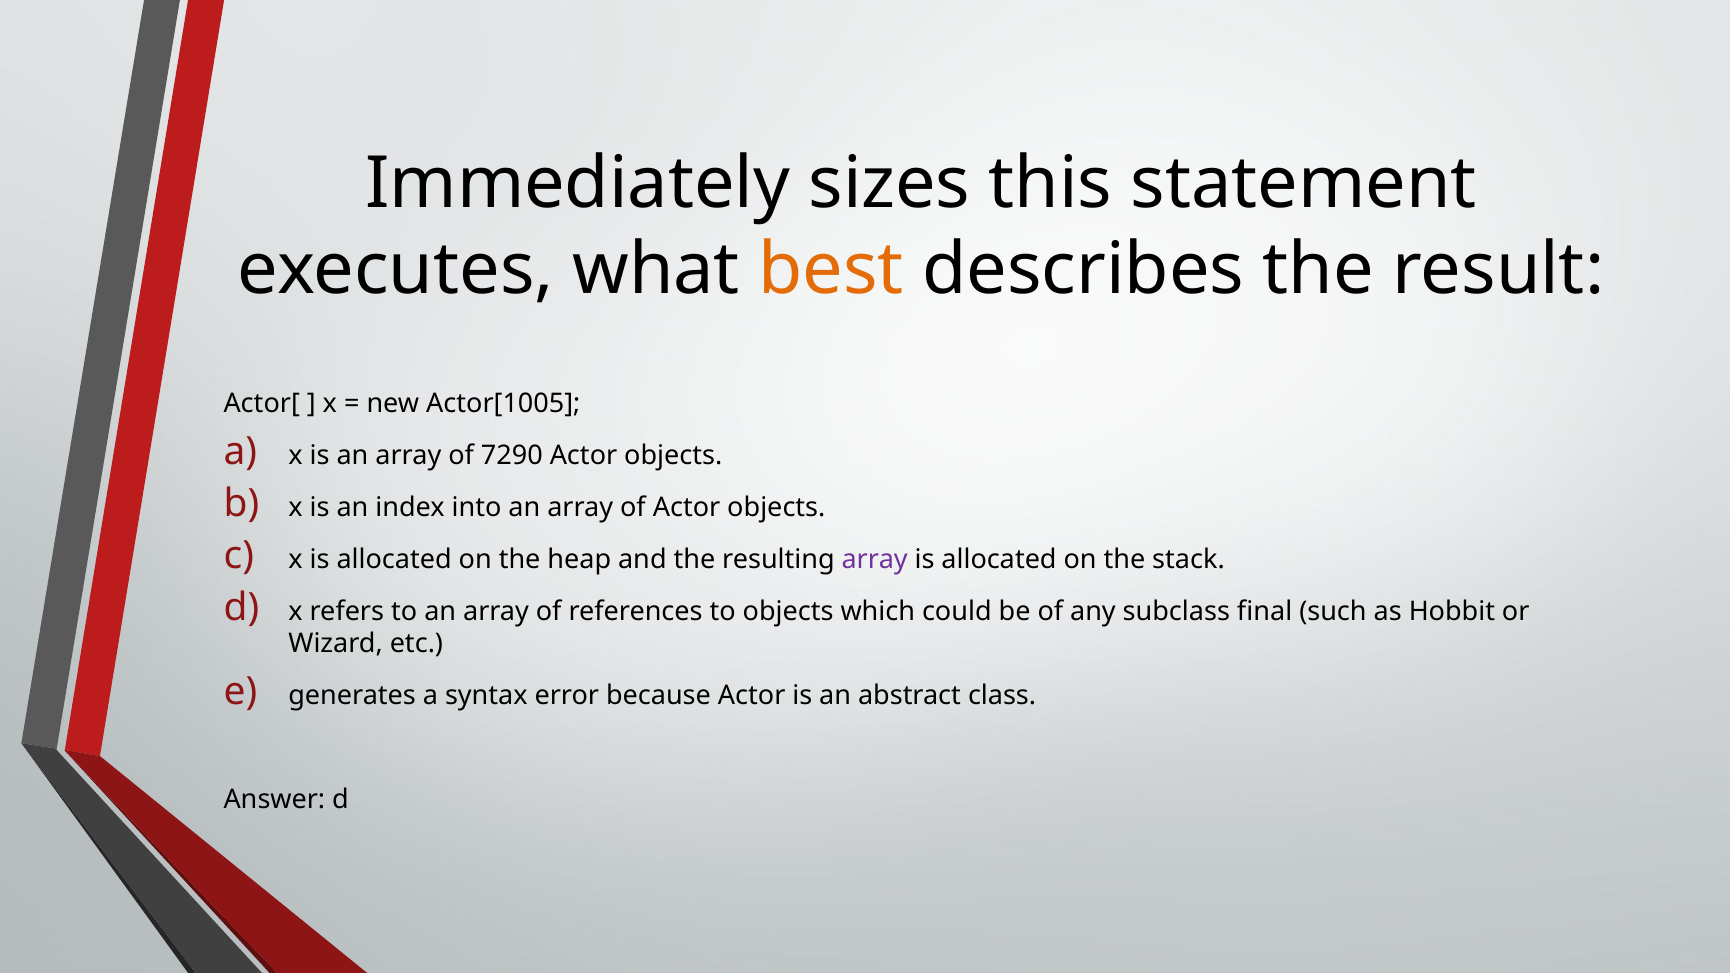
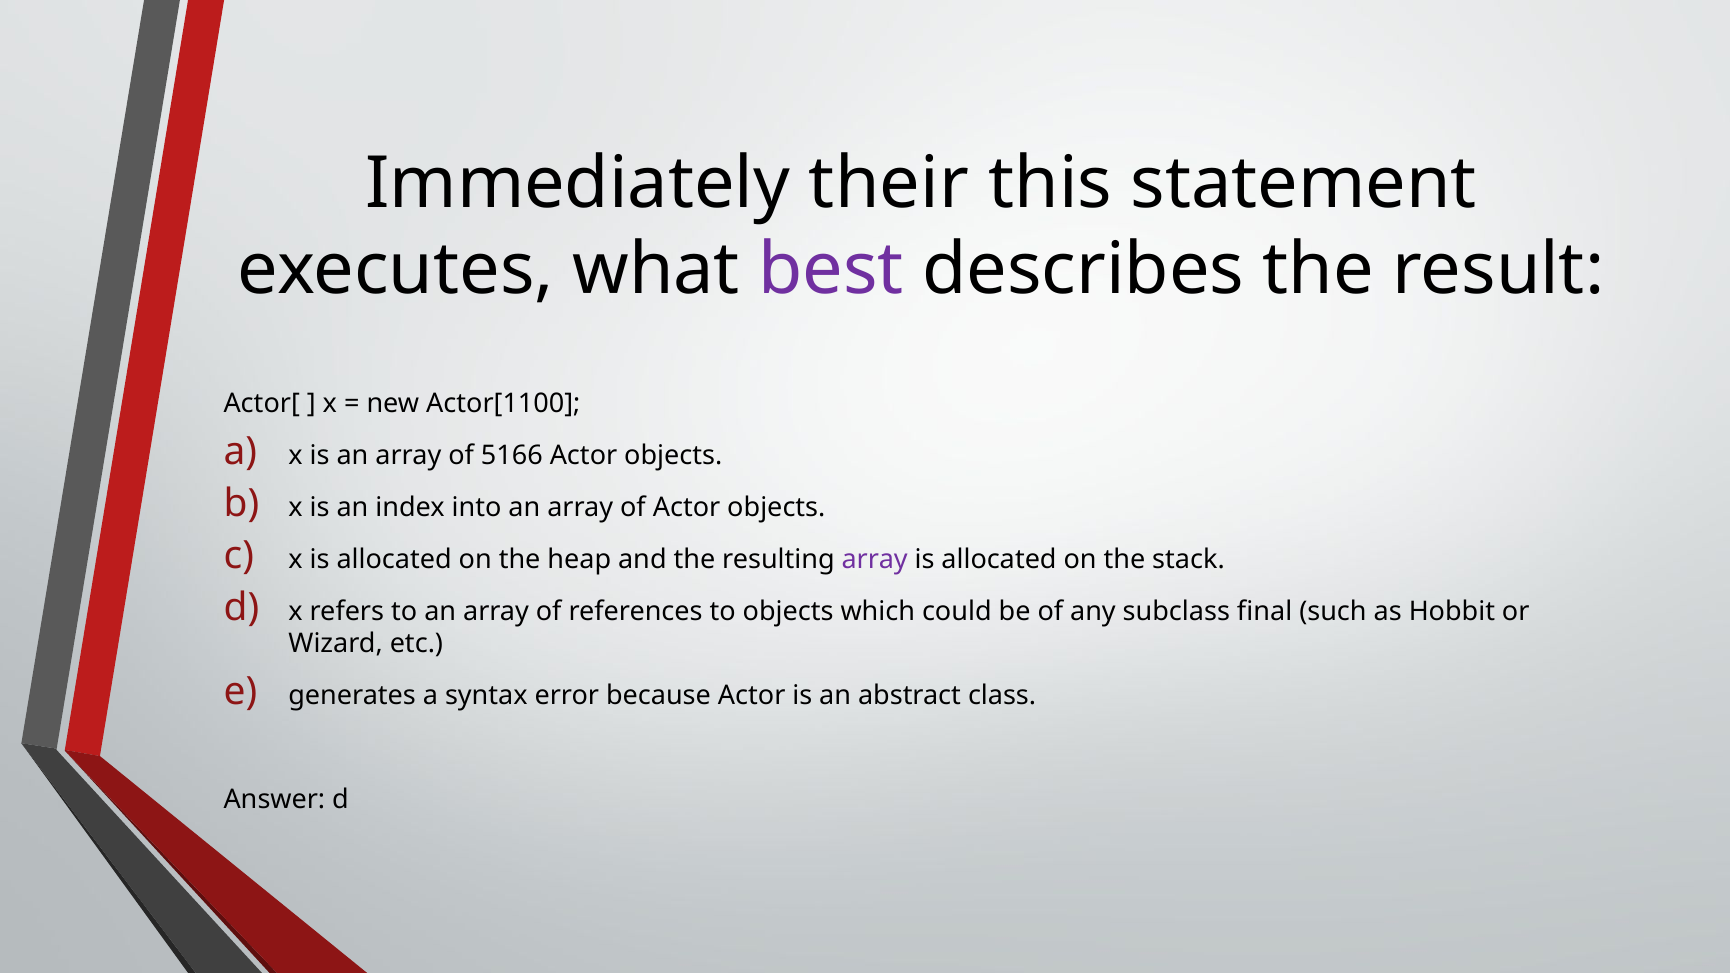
sizes: sizes -> their (889, 183)
best colour: orange -> purple (831, 270)
Actor[1005: Actor[1005 -> Actor[1100 (503, 404)
7290: 7290 -> 5166 (512, 456)
